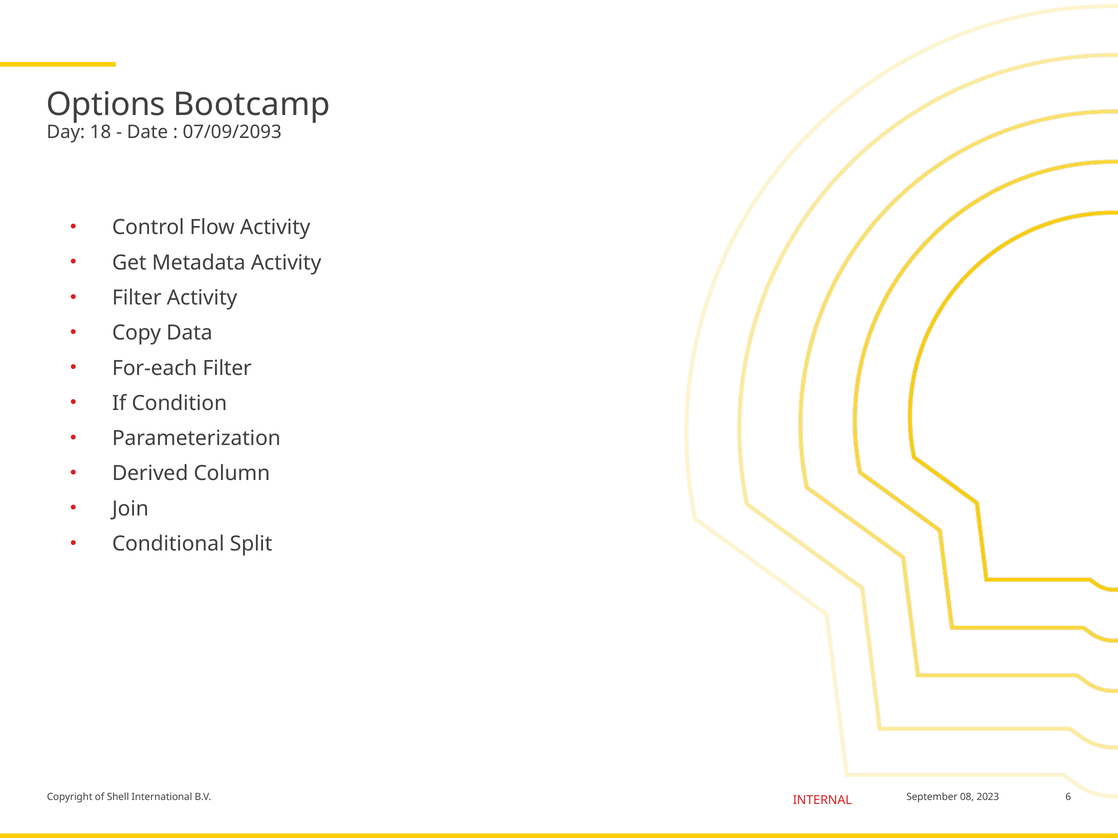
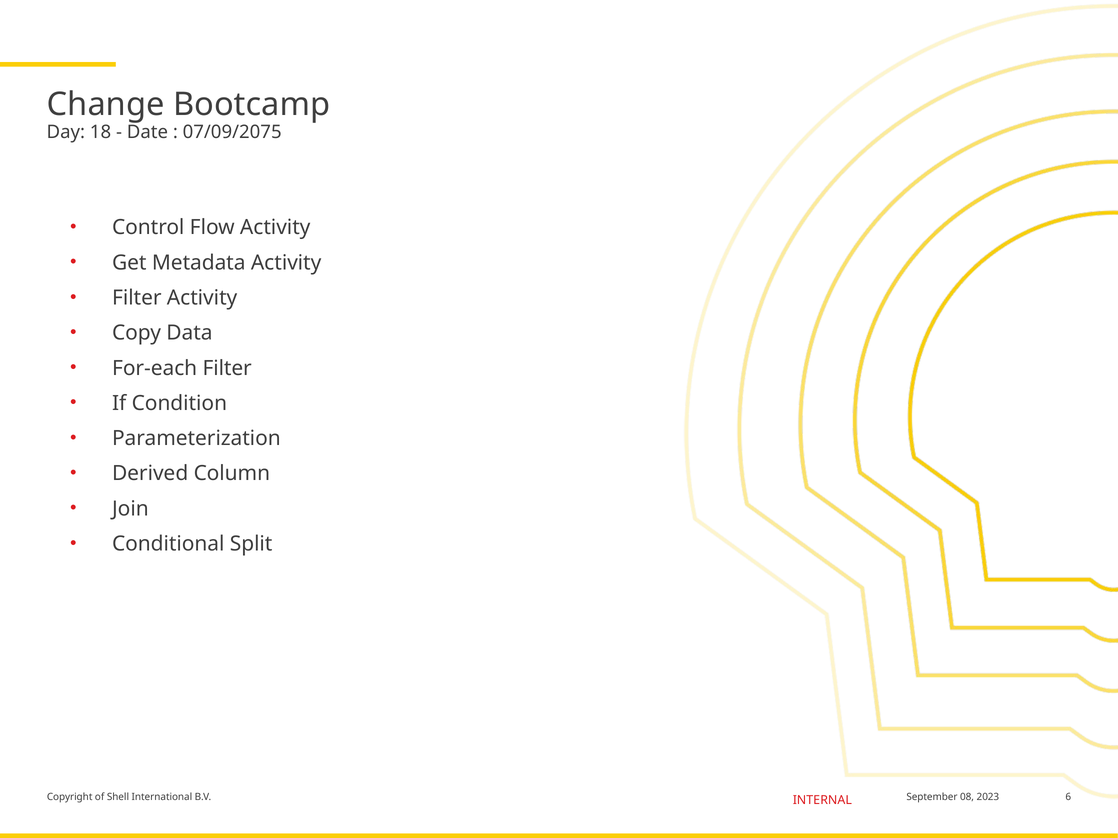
Options: Options -> Change (106, 105)
07/09/2093: 07/09/2093 -> 07/09/2075 (232, 132)
